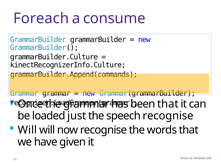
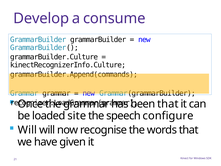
Foreach: Foreach -> Develop (41, 18)
just: just -> site (77, 116)
speech recognise: recognise -> configure (168, 116)
